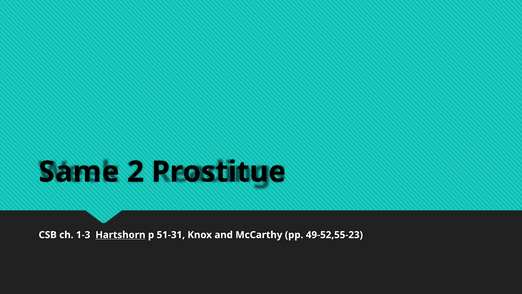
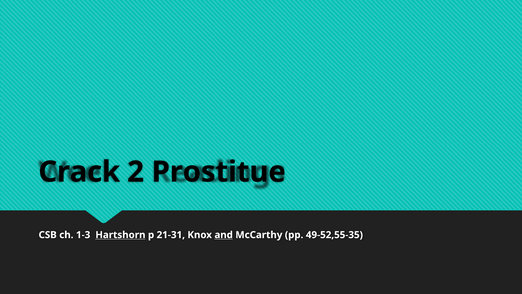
Same: Same -> Crack (79, 172)
51-31: 51-31 -> 21-31 (171, 235)
and underline: none -> present (224, 235)
49-52,55-23: 49-52,55-23 -> 49-52,55-35 (334, 235)
